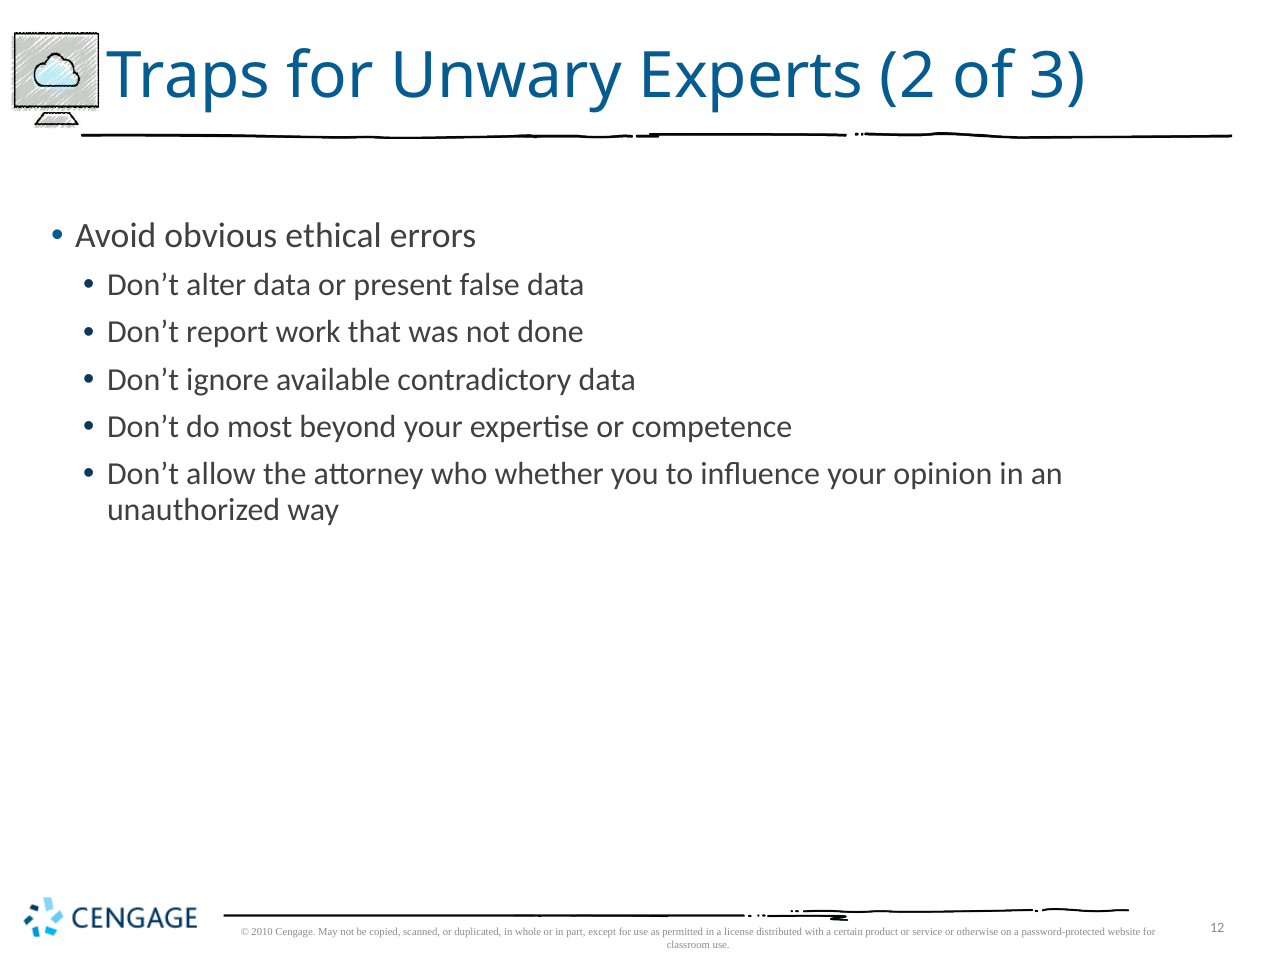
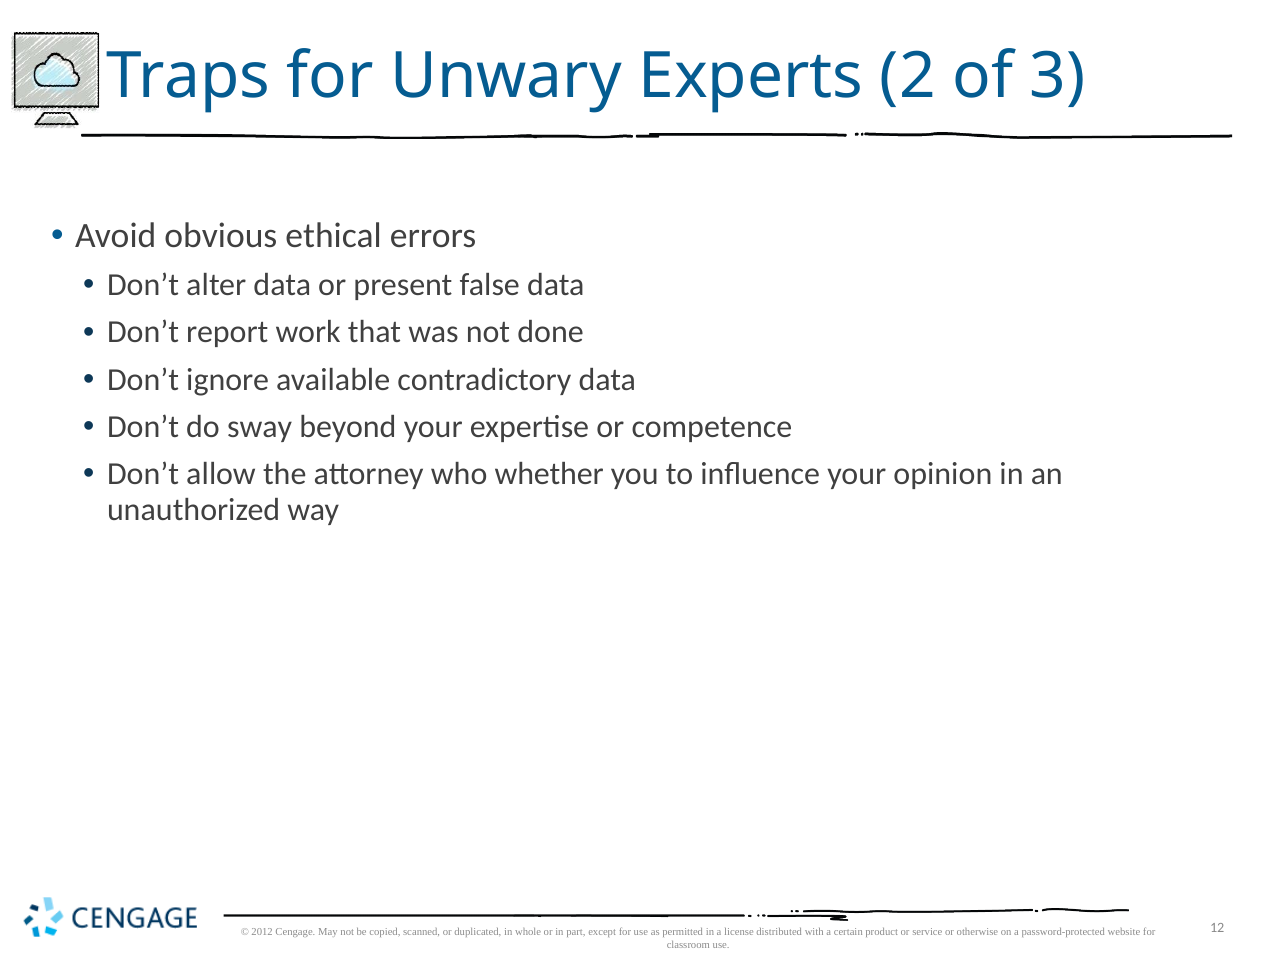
most: most -> sway (260, 427)
2010: 2010 -> 2012 (262, 932)
